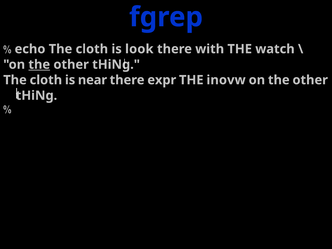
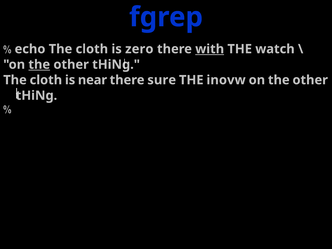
look: look -> zero (139, 49)
with underline: none -> present (210, 49)
expr: expr -> sure (162, 80)
